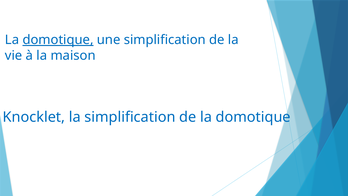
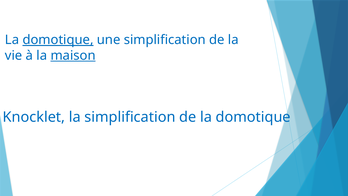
maison underline: none -> present (73, 55)
